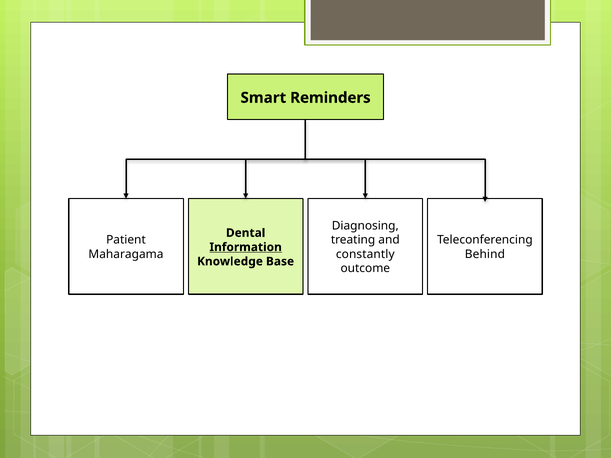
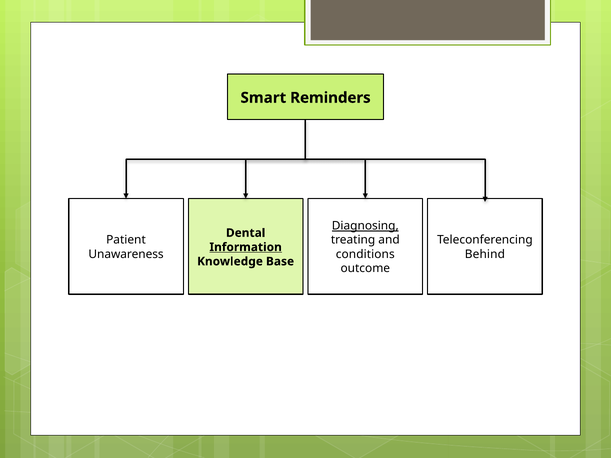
Diagnosing underline: none -> present (365, 226)
Maharagama: Maharagama -> Unawareness (126, 254)
constantly: constantly -> conditions (365, 254)
